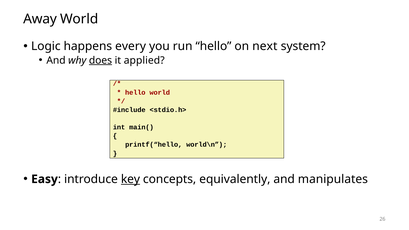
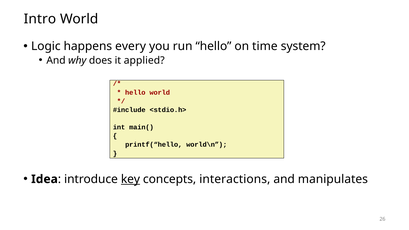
Away: Away -> Intro (40, 19)
next: next -> time (265, 46)
does underline: present -> none (100, 60)
Easy: Easy -> Idea (44, 179)
equivalently: equivalently -> interactions (235, 179)
